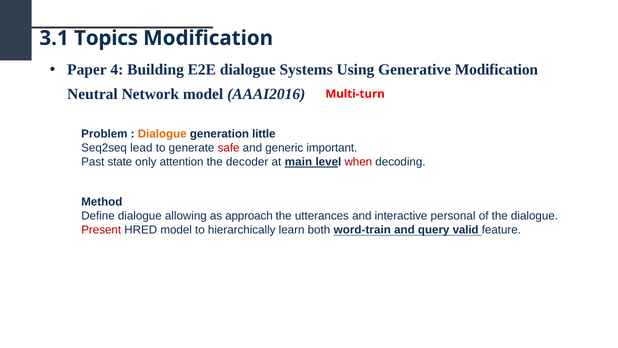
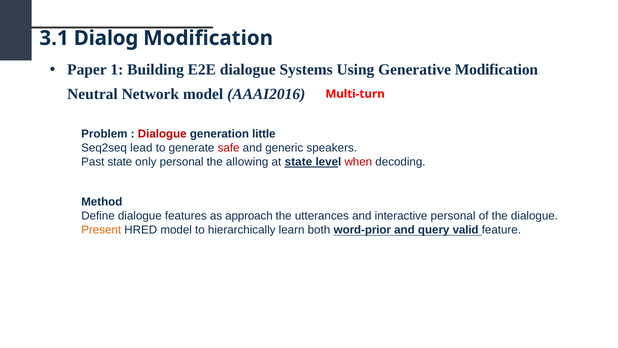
Topics: Topics -> Dialog (106, 38)
4: 4 -> 1 (117, 70)
Dialogue colour: orange -> red (162, 134)
important: important -> speakers (332, 148)
only attention: attention -> personal (182, 162)
decoder: decoder -> allowing (247, 162)
at main: main -> state (298, 162)
allowing: allowing -> features (186, 216)
Present colour: red -> orange (101, 230)
word-train: word-train -> word-prior (362, 230)
